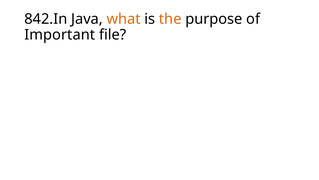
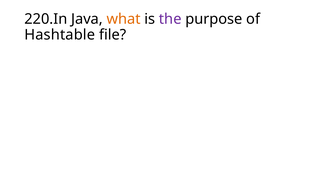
842.In: 842.In -> 220.In (46, 19)
the colour: orange -> purple (170, 19)
Important: Important -> Hashtable (60, 35)
